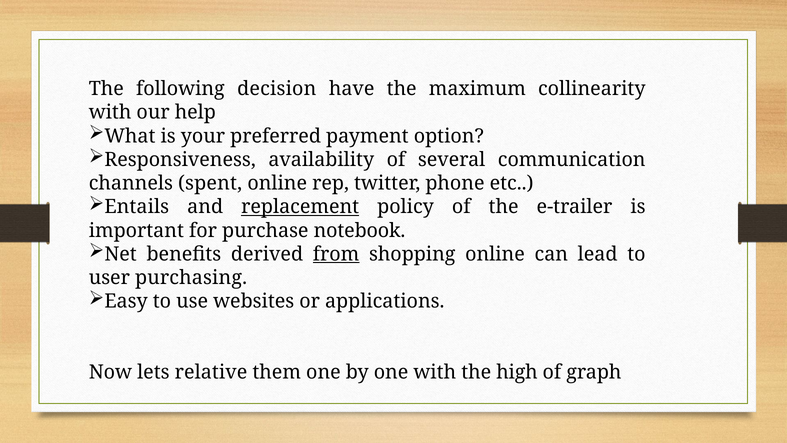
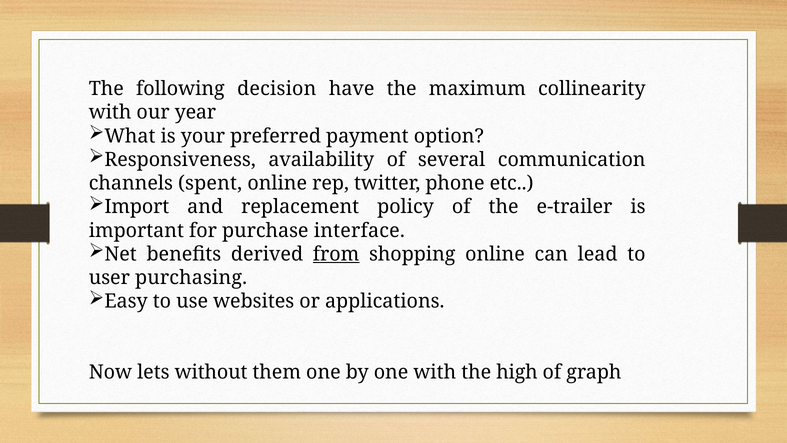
help: help -> year (195, 112)
Entails: Entails -> Import (137, 207)
replacement underline: present -> none (300, 207)
notebook: notebook -> interface (359, 230)
relative: relative -> without (211, 372)
